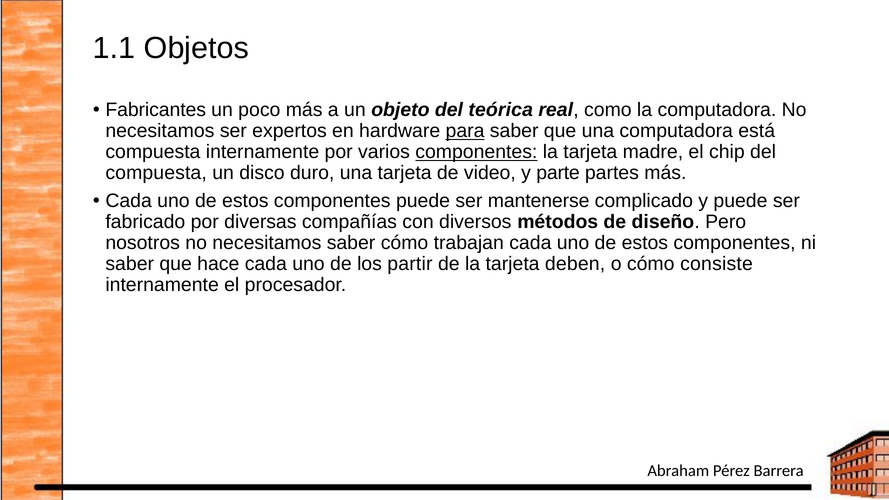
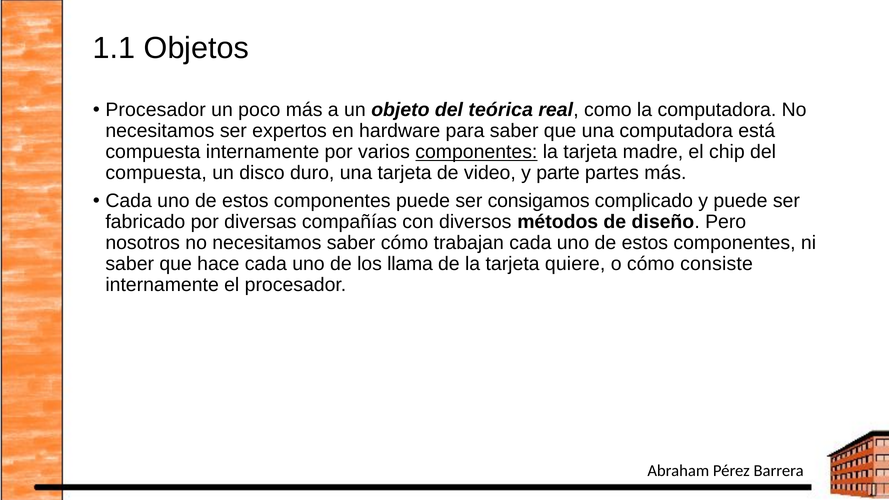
Fabricantes: Fabricantes -> Procesador (156, 110)
para underline: present -> none (465, 131)
mantenerse: mantenerse -> consigamos (539, 201)
partir: partir -> llama (410, 264)
deben: deben -> quiere (575, 264)
